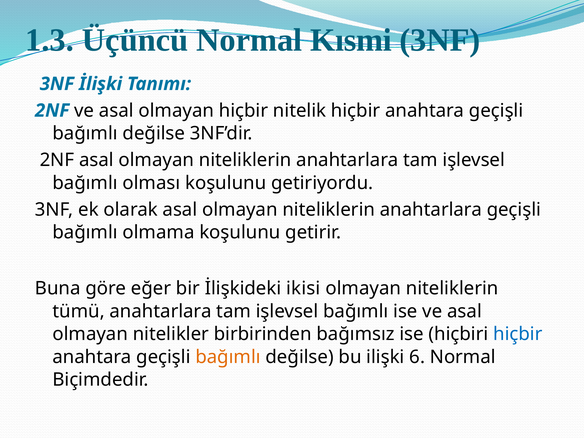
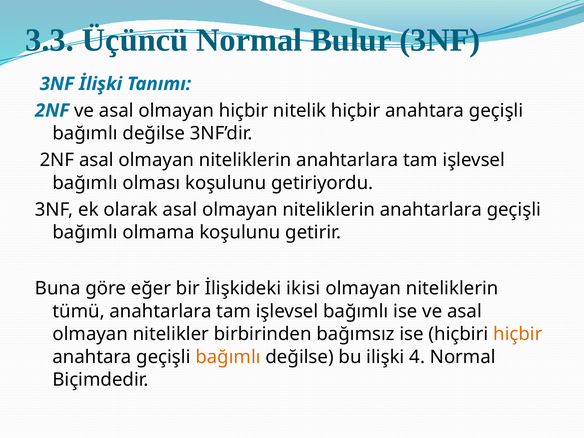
1.3: 1.3 -> 3.3 (50, 40)
Kısmi: Kısmi -> Bulur (351, 40)
hiçbir colour: blue -> orange (518, 334)
6: 6 -> 4 (417, 357)
